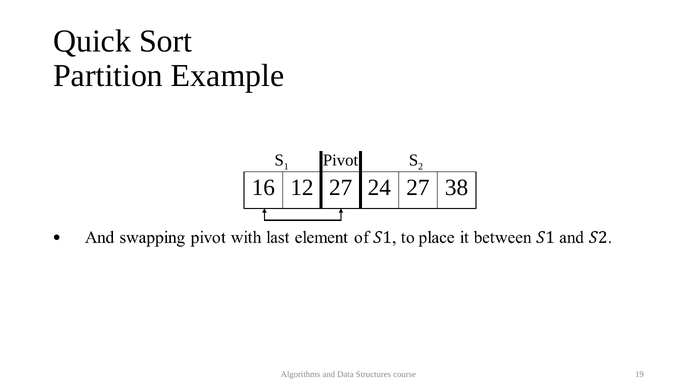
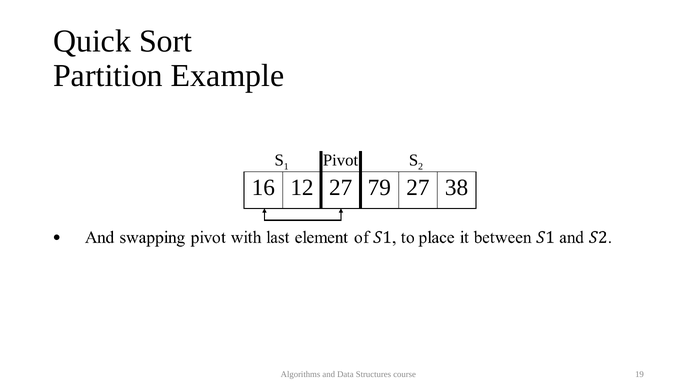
24: 24 -> 79 (379, 187)
